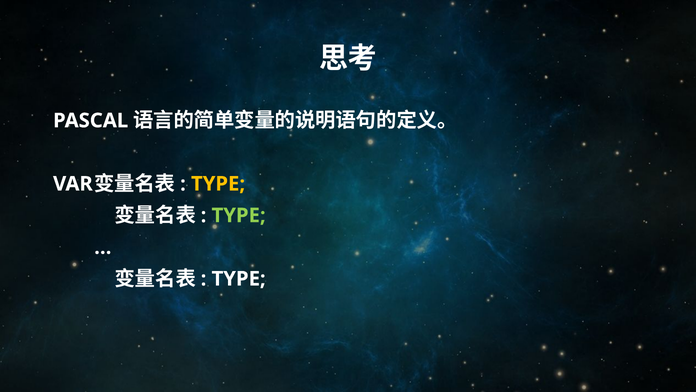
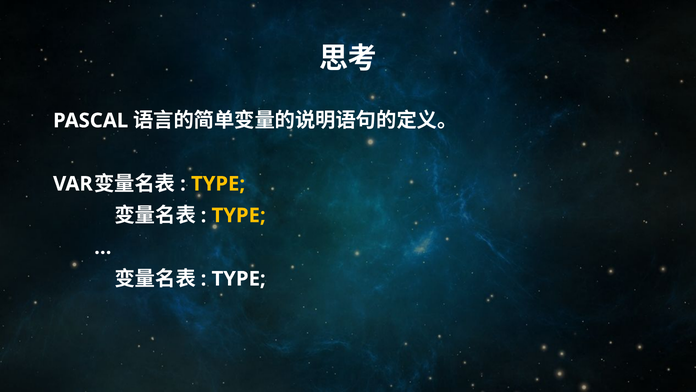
TYPE colour: light green -> yellow (239, 215)
